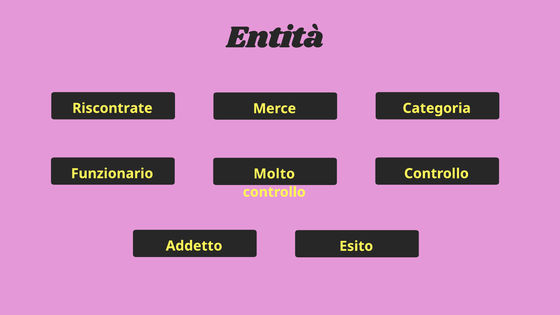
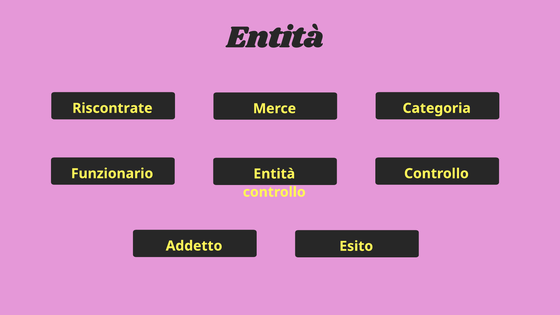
Funzionario Molto: Molto -> Entità (274, 174)
